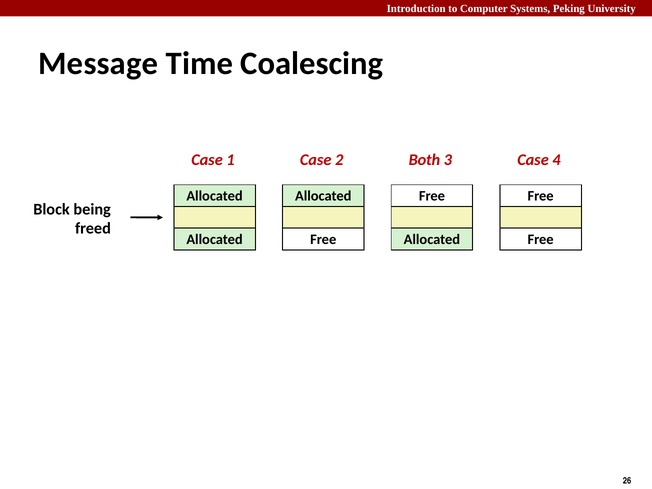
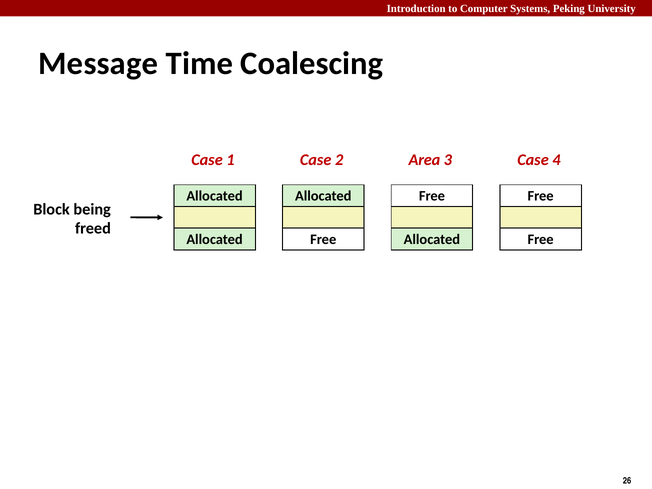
Both: Both -> Area (424, 160)
